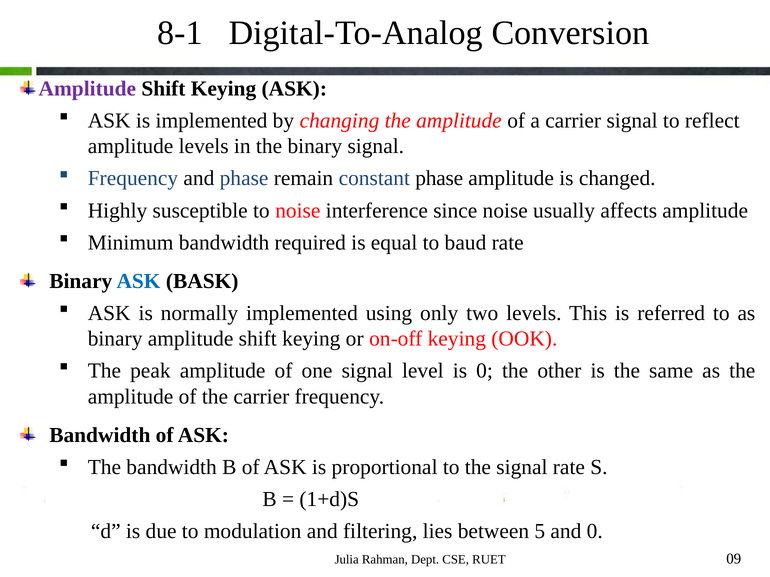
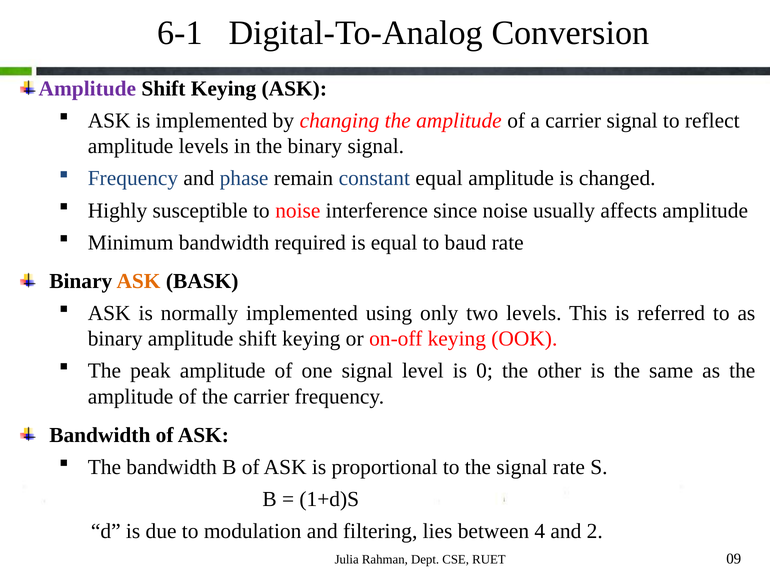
8-1: 8-1 -> 6-1 (180, 33)
constant phase: phase -> equal (439, 179)
ASK colour: blue -> orange (139, 281)
5: 5 -> 4 (540, 532)
and 0: 0 -> 2 (595, 532)
